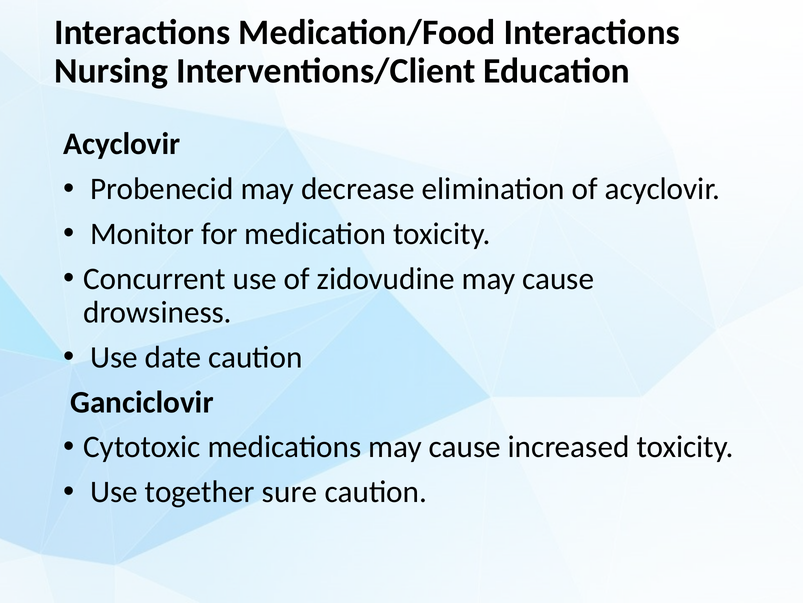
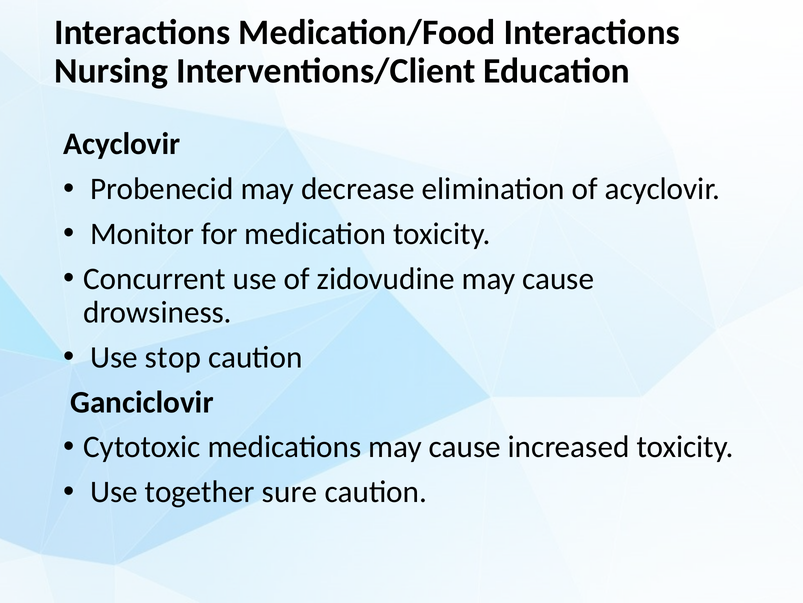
date: date -> stop (173, 357)
